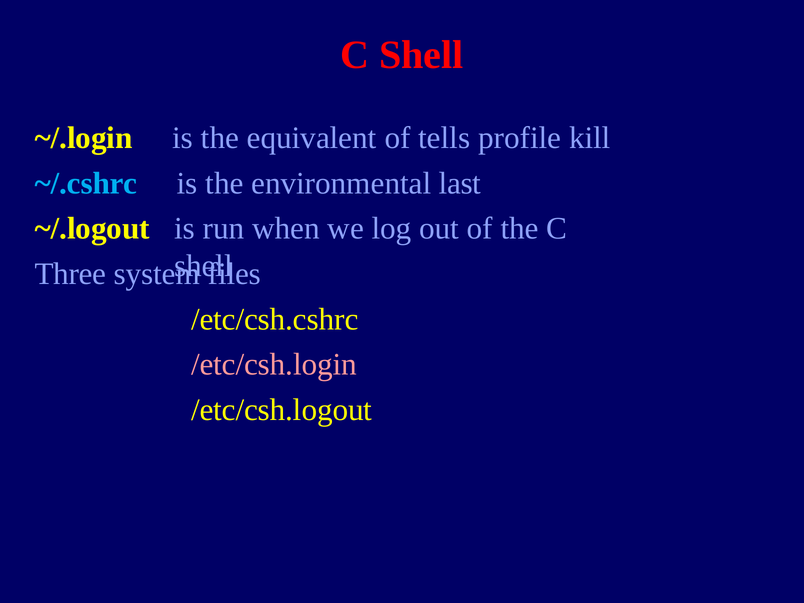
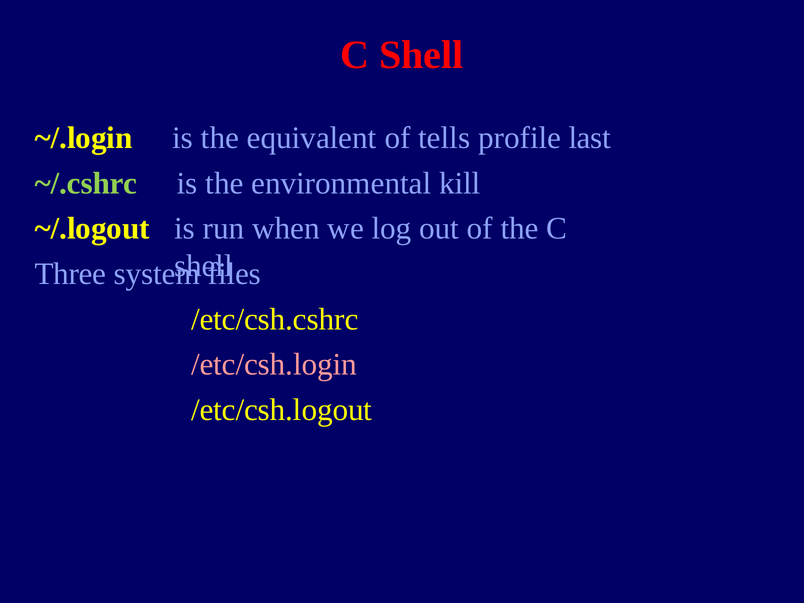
kill: kill -> last (590, 138)
~/.cshrc colour: light blue -> light green (86, 183)
last: last -> kill (460, 183)
